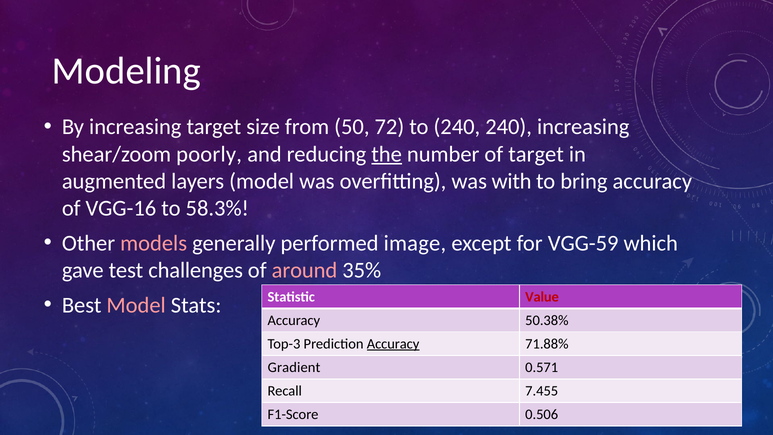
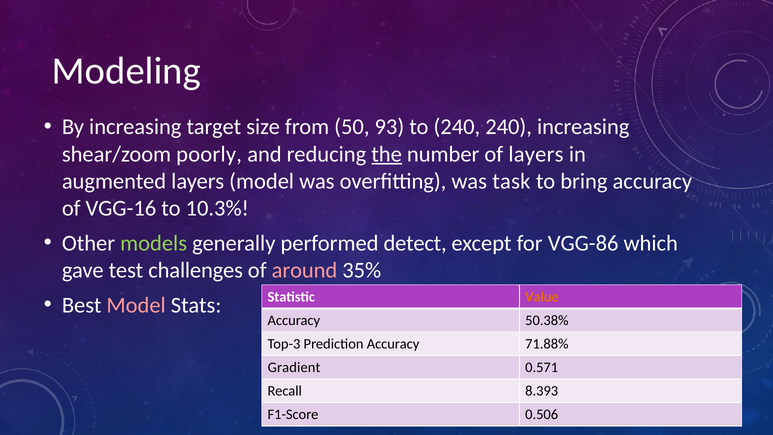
72: 72 -> 93 (389, 127)
of target: target -> layers (536, 154)
with: with -> task (511, 181)
58.3%: 58.3% -> 10.3% (217, 208)
models colour: pink -> light green (154, 243)
image: image -> detect (415, 243)
VGG-59: VGG-59 -> VGG-86 (583, 243)
Value colour: red -> orange (542, 297)
Accuracy underline: present -> none (393, 344)
7.455: 7.455 -> 8.393 (542, 391)
